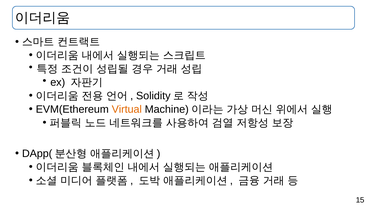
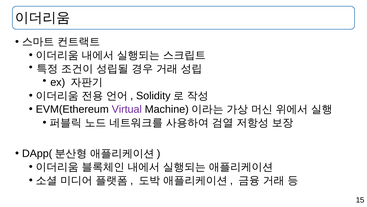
Virtual colour: orange -> purple (127, 109)
